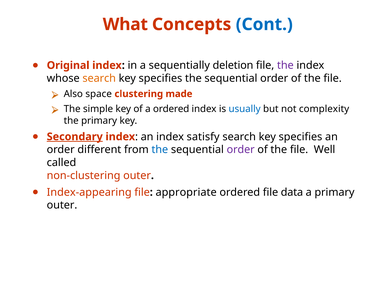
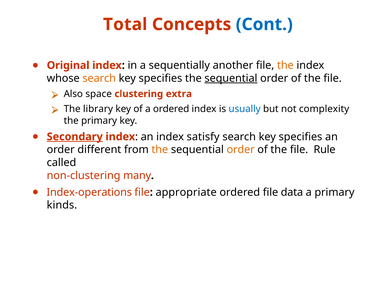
What: What -> Total (125, 24)
deletion: deletion -> another (233, 65)
the colour: purple -> orange (285, 65)
sequential underline: none -> present (231, 78)
made: made -> extra (179, 94)
simple: simple -> library (98, 109)
the colour: blue -> orange (160, 150)
order colour: purple -> orange (241, 150)
Well: Well -> Rule (325, 150)
non-clustering outer: outer -> many (137, 176)
Index-appearing: Index-appearing -> Index-operations (89, 192)
outer: outer -> kinds (62, 205)
